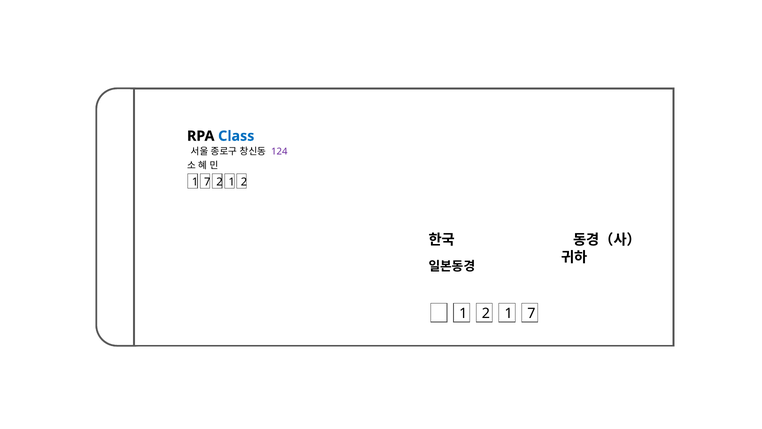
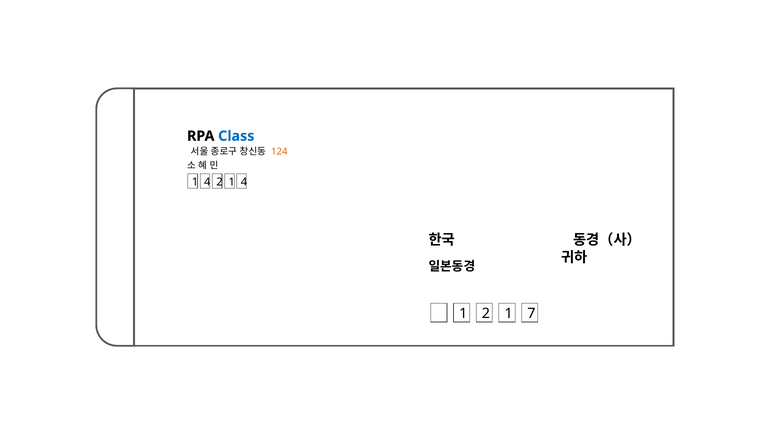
124 colour: purple -> orange (279, 151)
7: 7 -> 4 (207, 182)
2 1 2: 2 -> 4 (244, 182)
